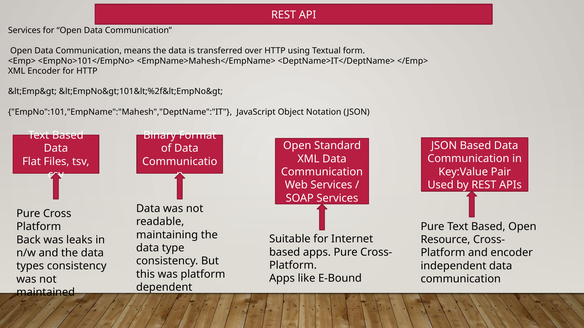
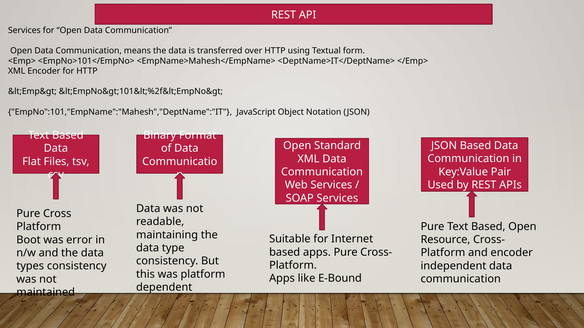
Back: Back -> Boot (29, 240)
leaks: leaks -> error (79, 240)
